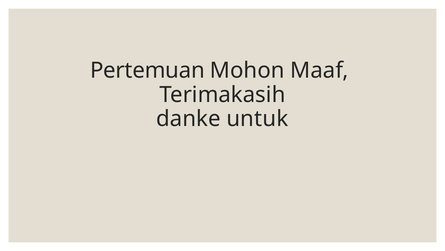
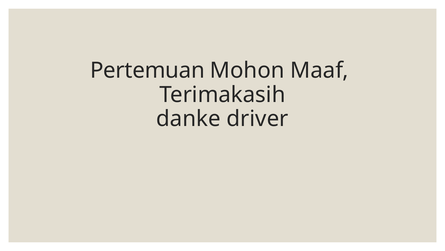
untuk: untuk -> driver (257, 118)
